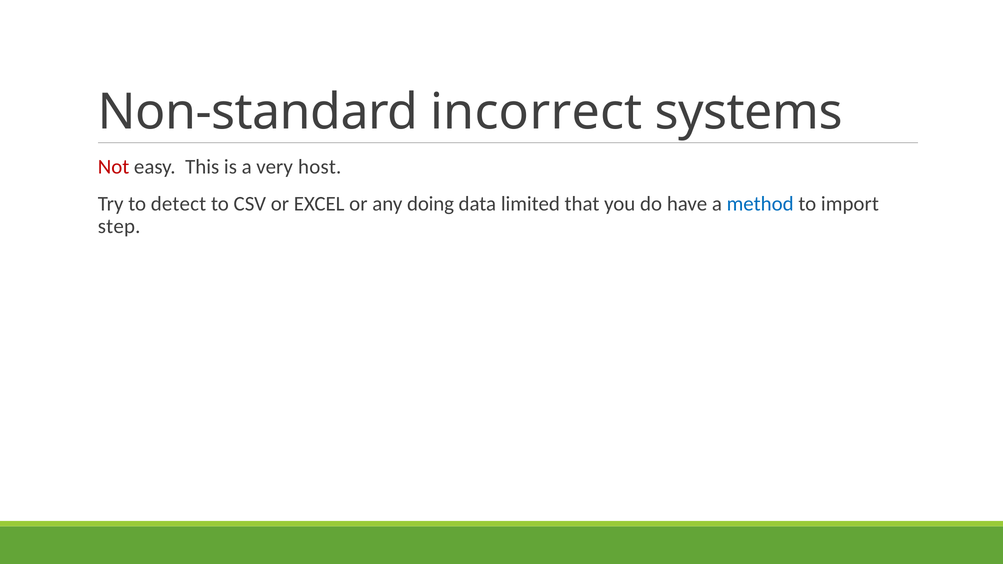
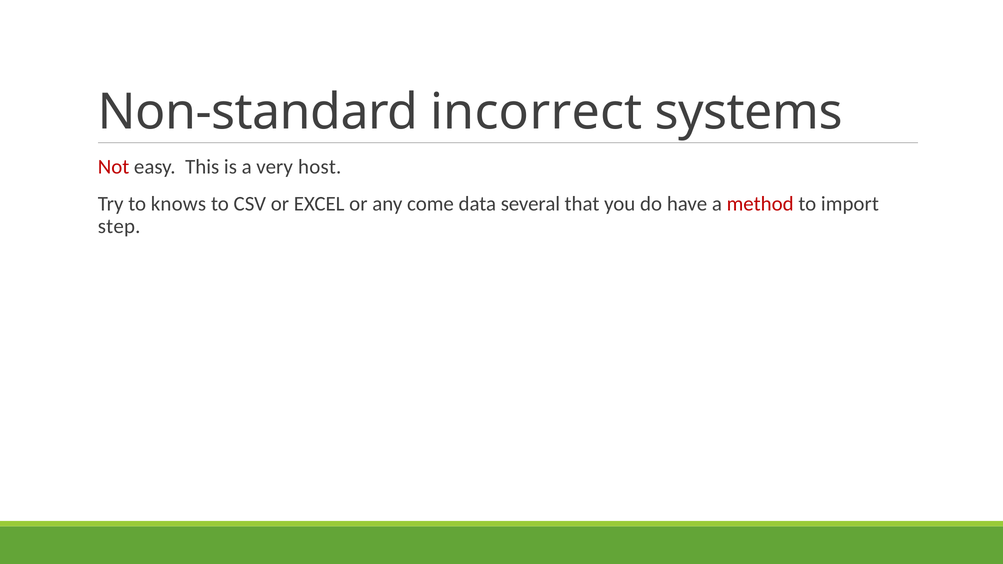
detect: detect -> knows (178, 204)
doing: doing -> come (430, 204)
limited: limited -> several (530, 204)
method colour: blue -> red (760, 204)
